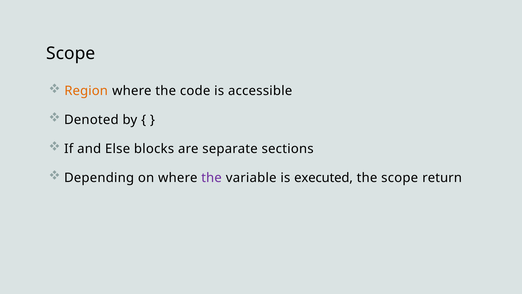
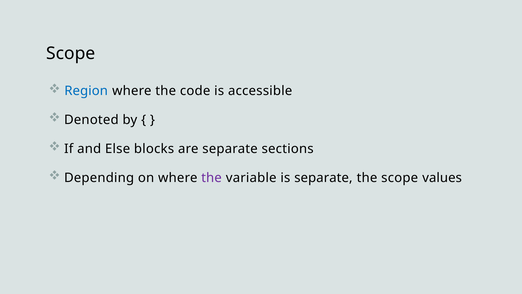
Region colour: orange -> blue (86, 91)
is executed: executed -> separate (323, 178)
return: return -> values (442, 178)
